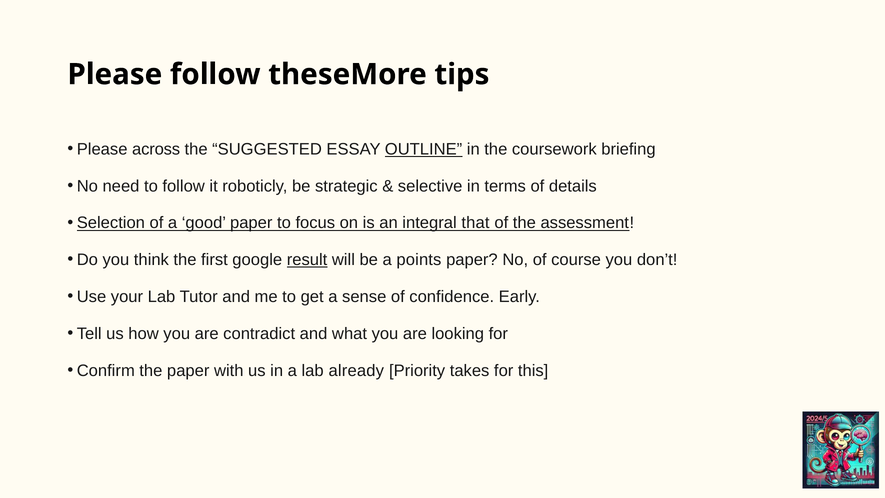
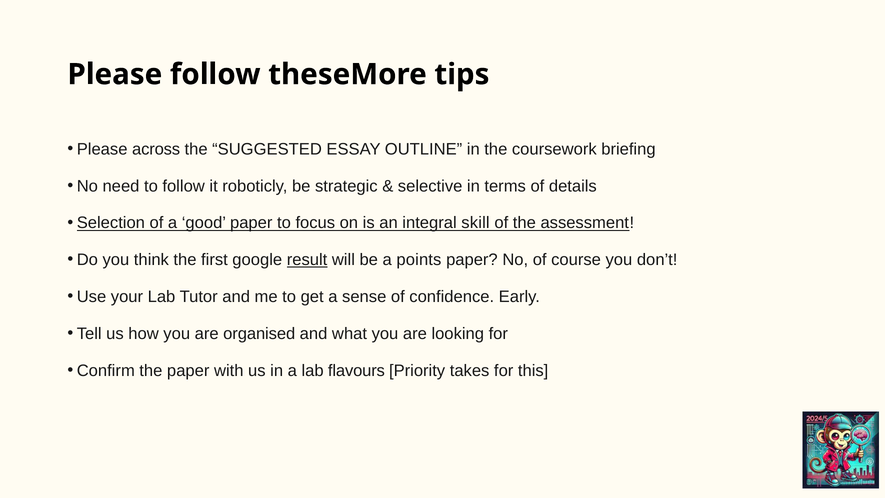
OUTLINE underline: present -> none (424, 149)
that: that -> skill (476, 223)
contradict: contradict -> organised (259, 334)
already: already -> flavours (356, 370)
